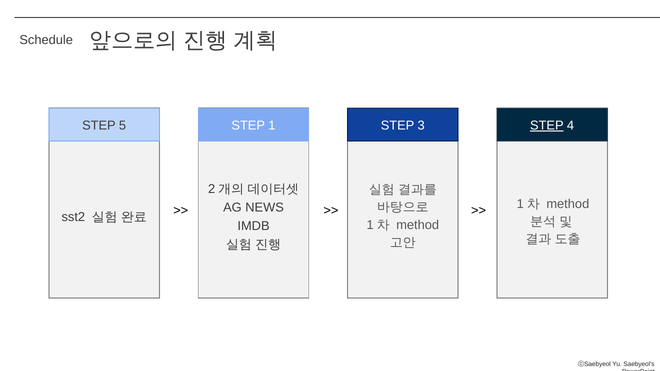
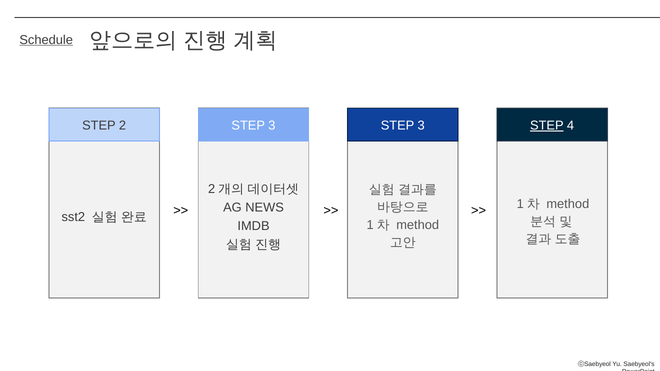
Schedule underline: none -> present (46, 40)
STEP 5: 5 -> 2 (123, 126)
1: 1 -> 3 (272, 126)
